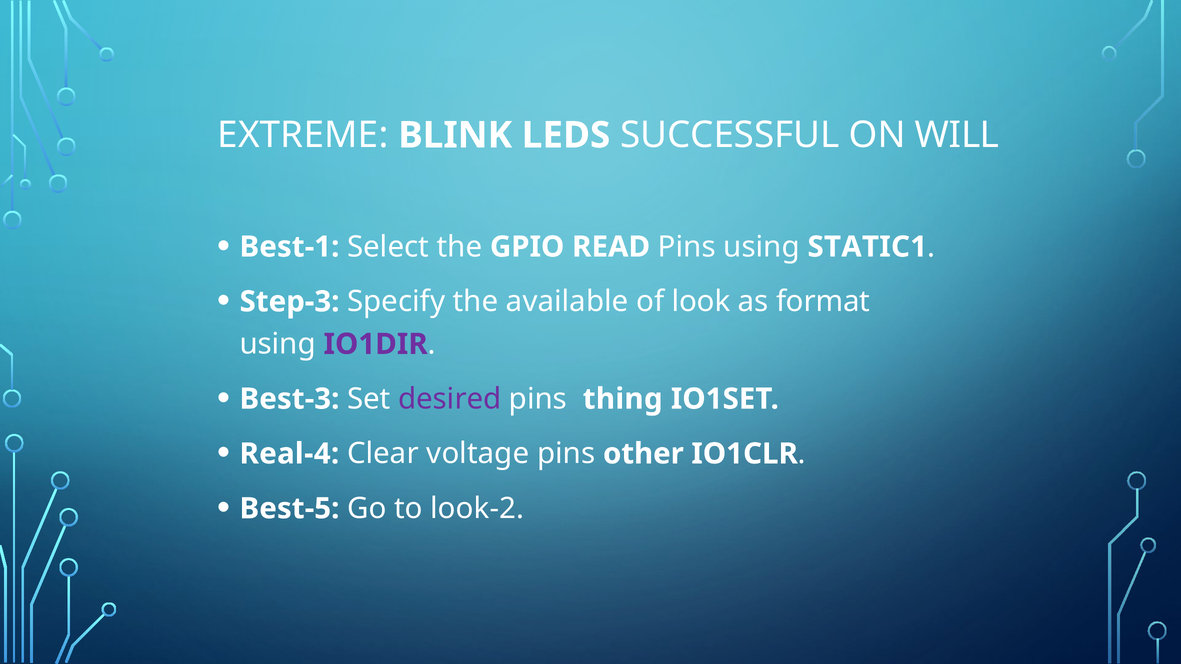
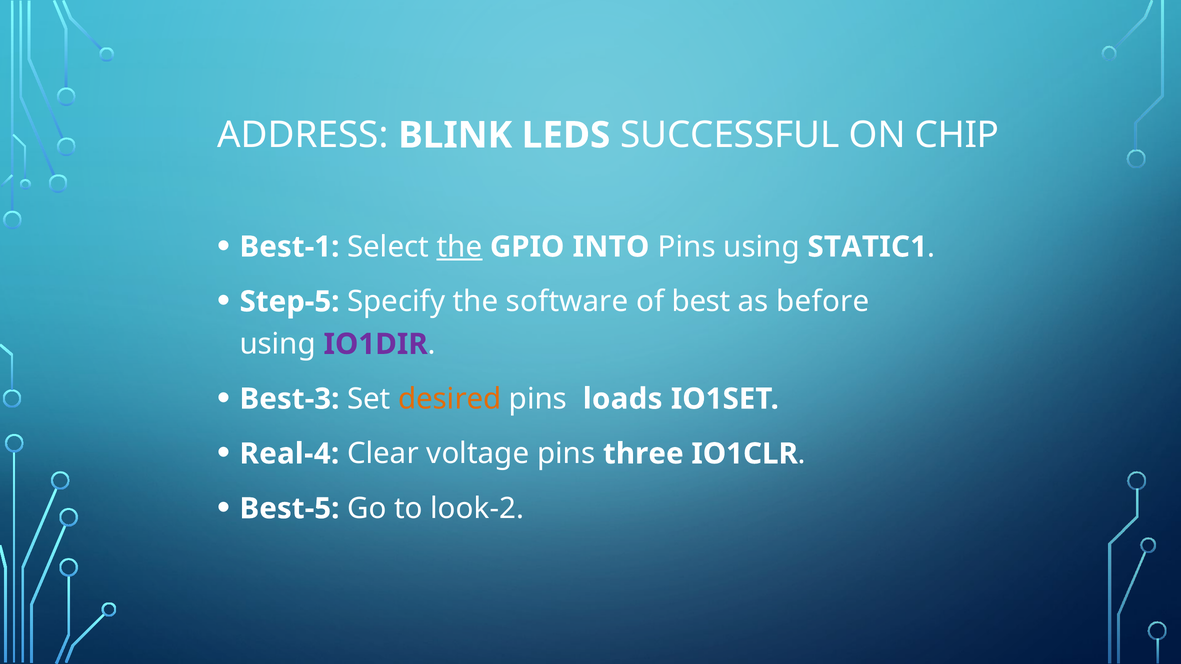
EXTREME: EXTREME -> ADDRESS (303, 135)
WILL: WILL -> CHIP (957, 135)
the underline: none -> present (460, 247)
READ: READ -> INTO (611, 247)
Step-3: Step-3 -> Step-5 (290, 302)
available: available -> software (567, 302)
look: look -> best (701, 302)
format: format -> before (823, 302)
desired colour: purple -> orange (450, 399)
thing: thing -> loads (623, 399)
other: other -> three (643, 454)
